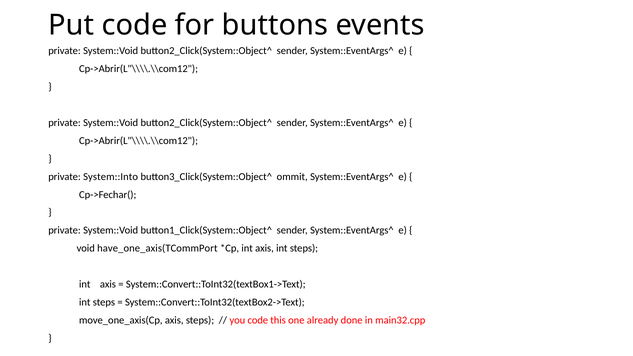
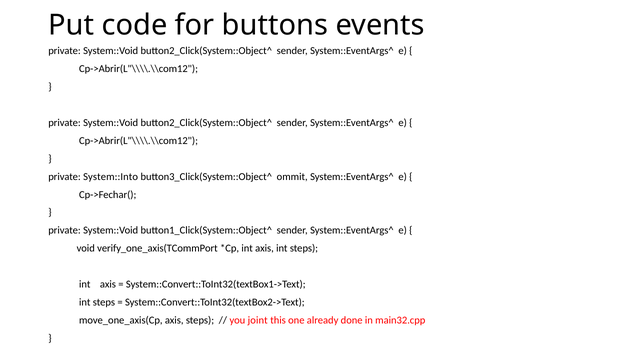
have_one_axis(TCommPort: have_one_axis(TCommPort -> verify_one_axis(TCommPort (157, 249)
you code: code -> joint (258, 320)
